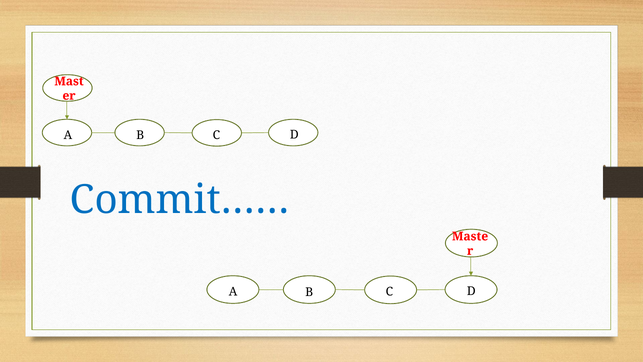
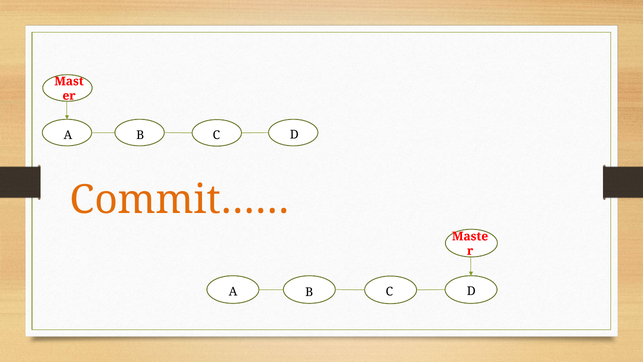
Commit…… colour: blue -> orange (180, 200)
